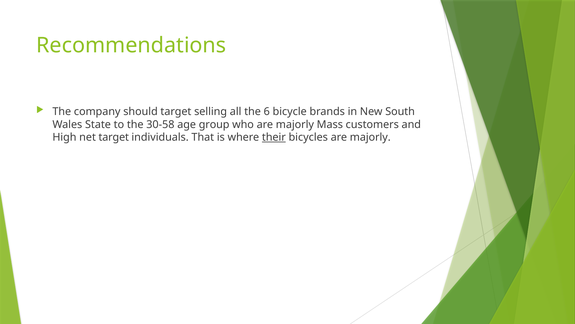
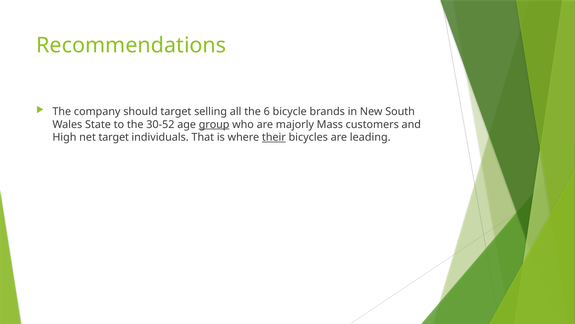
30-58: 30-58 -> 30-52 (160, 124)
group underline: none -> present (214, 124)
bicycles are majorly: majorly -> leading (370, 137)
